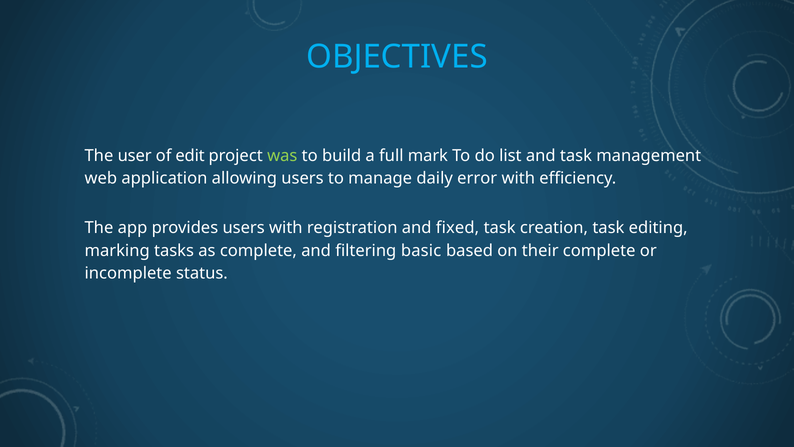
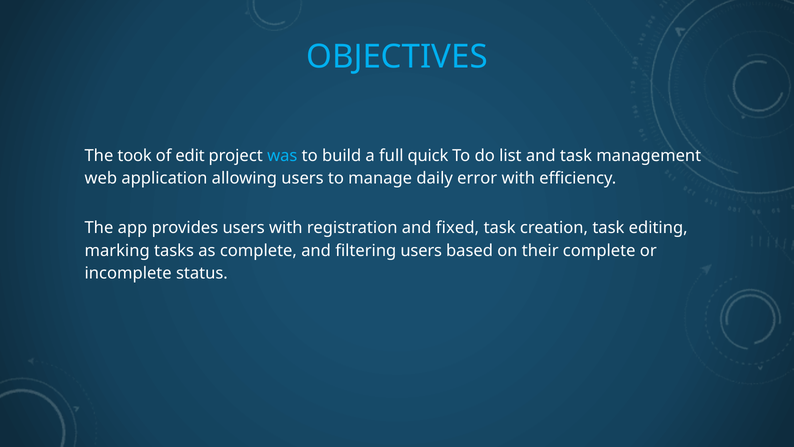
user: user -> took (135, 155)
was colour: light green -> light blue (282, 155)
mark: mark -> quick (428, 155)
filtering basic: basic -> users (421, 250)
